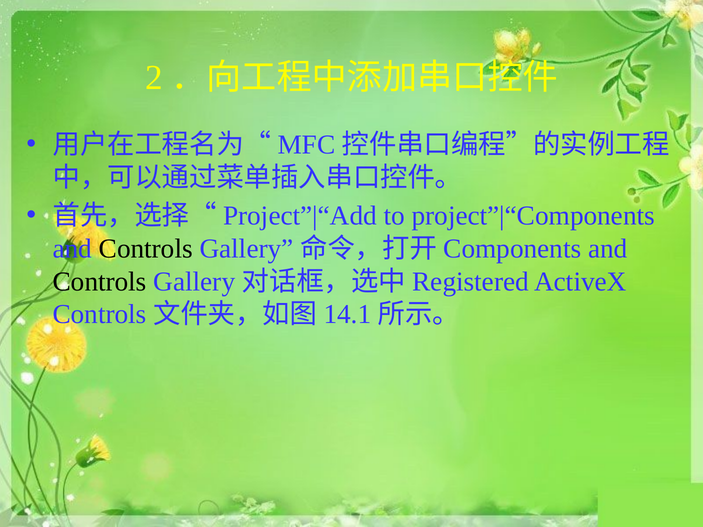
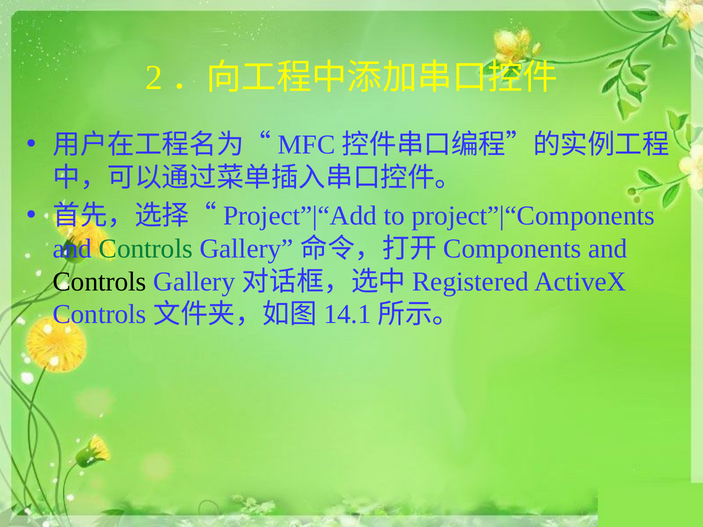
Controls colour: black -> green (146, 249)
